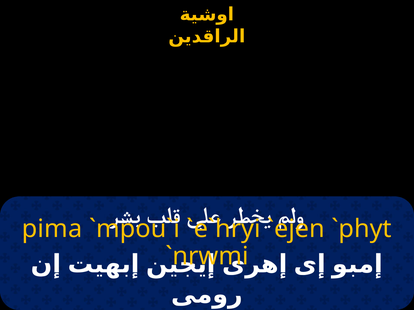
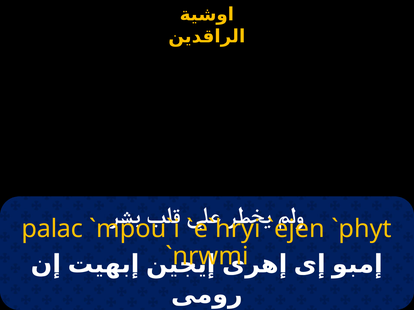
pima: pima -> palac (52, 229)
